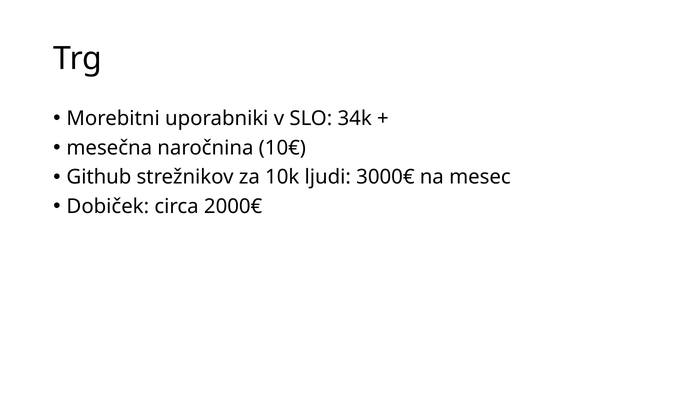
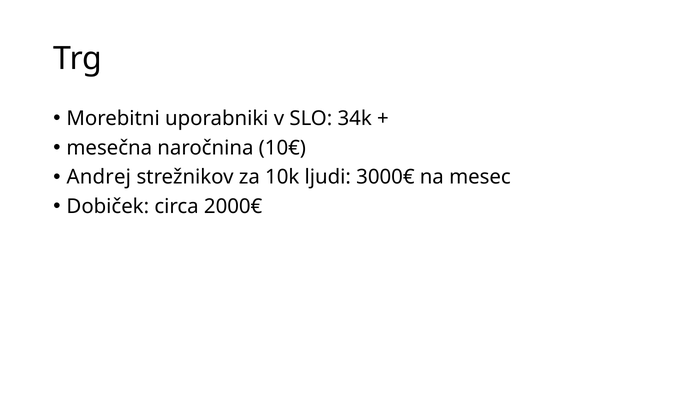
Github: Github -> Andrej (99, 177)
